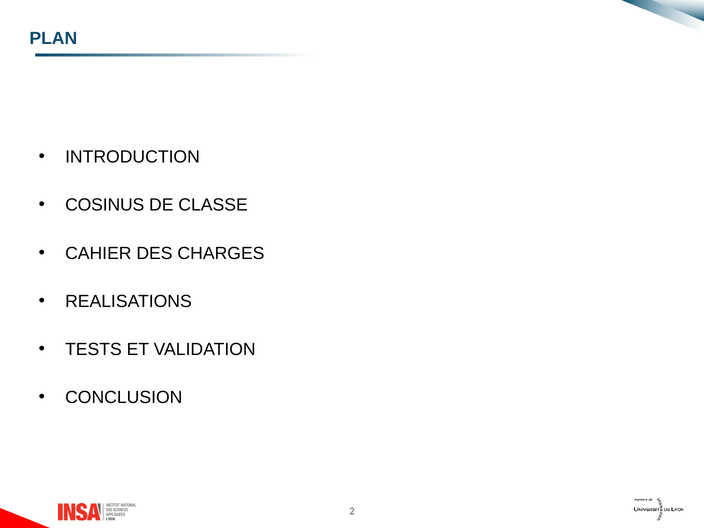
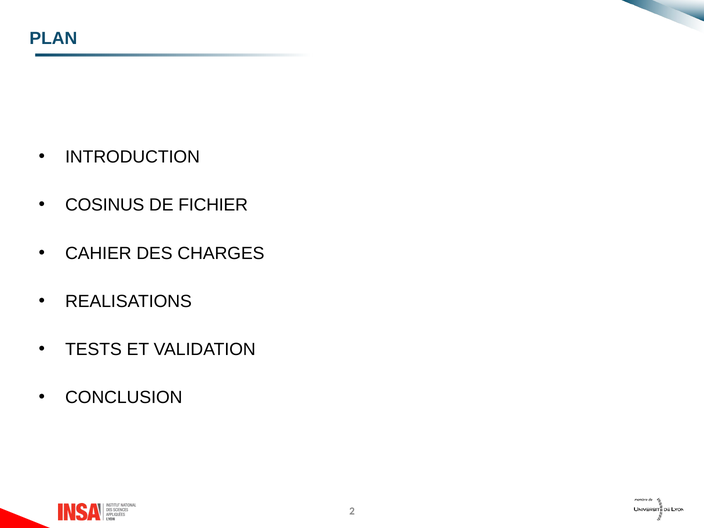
CLASSE: CLASSE -> FICHIER (213, 205)
